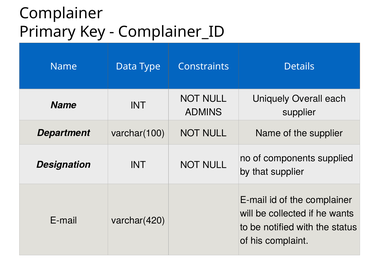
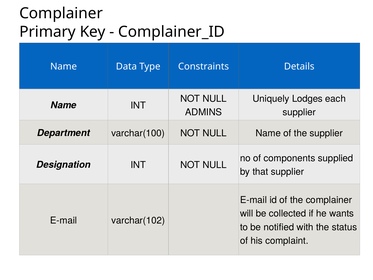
Overall: Overall -> Lodges (307, 99)
varchar(420: varchar(420 -> varchar(102 (138, 220)
